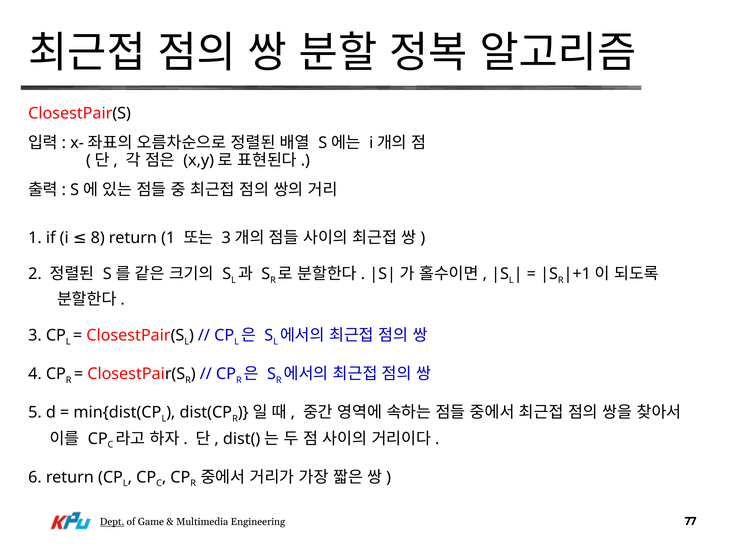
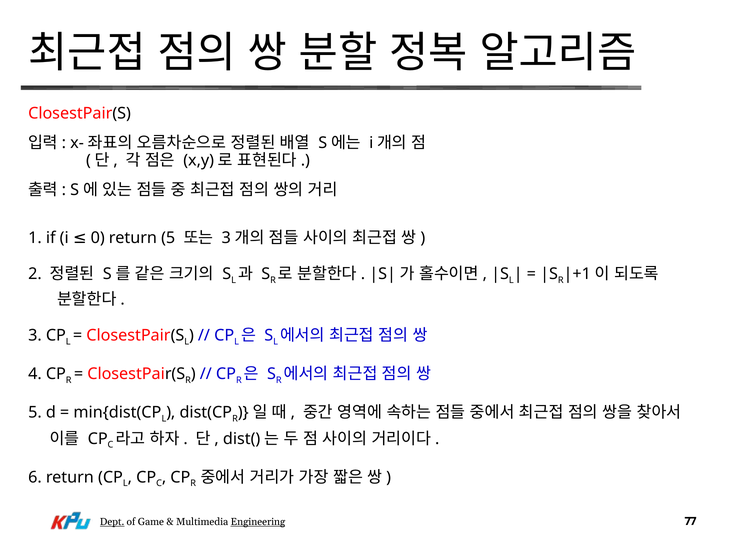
8: 8 -> 0 (98, 238)
return 1: 1 -> 5 (168, 238)
Engineering underline: none -> present (258, 522)
